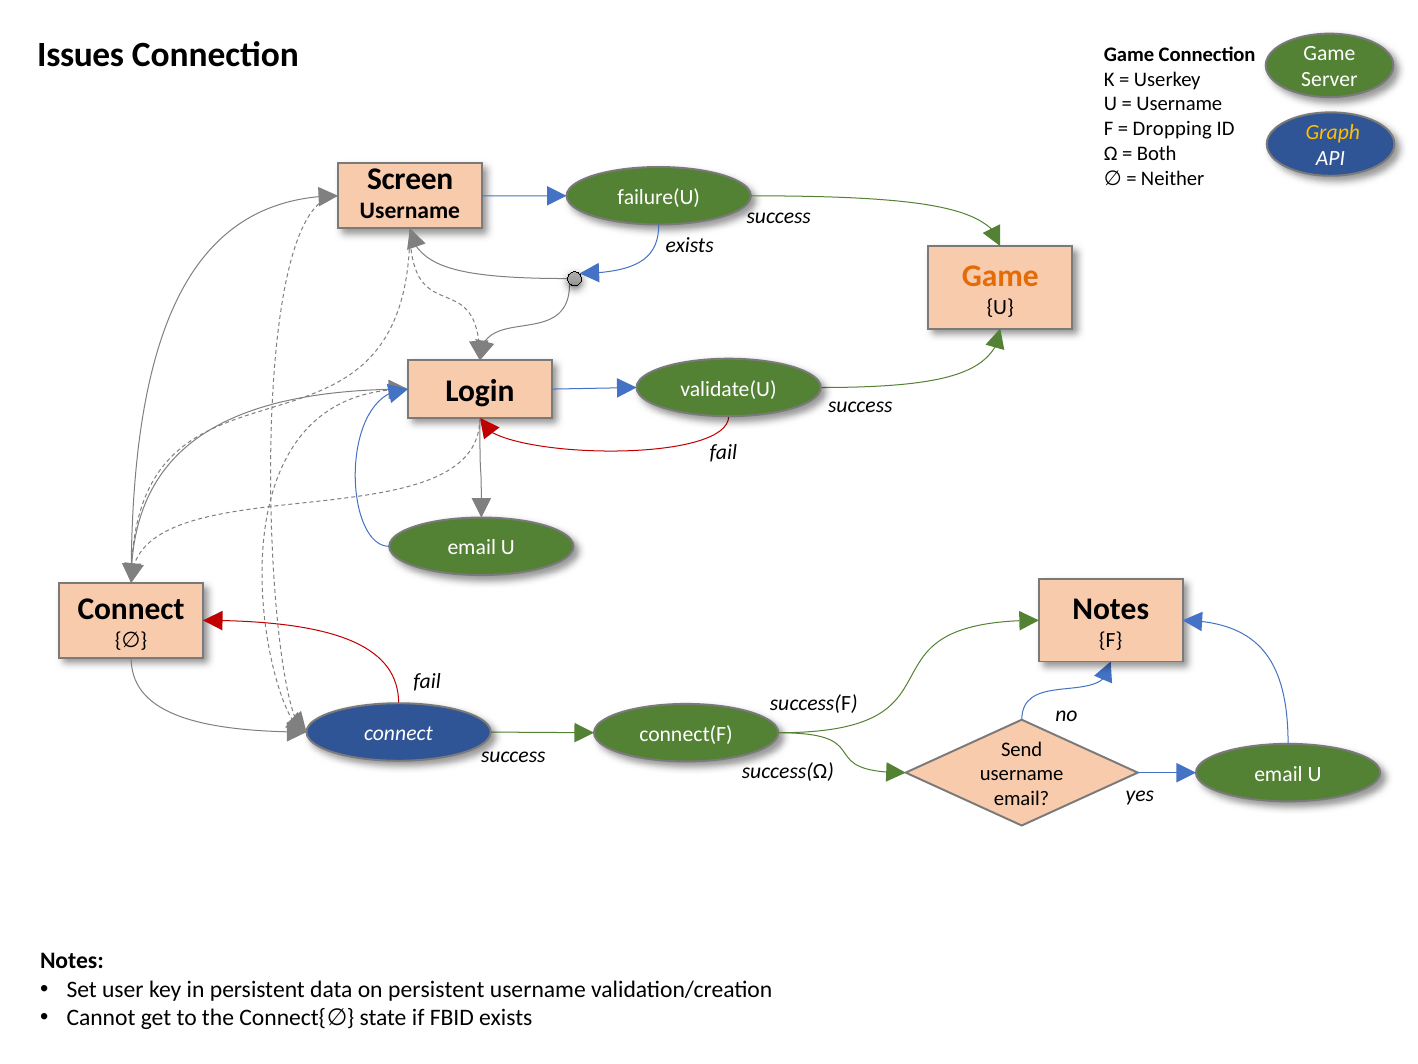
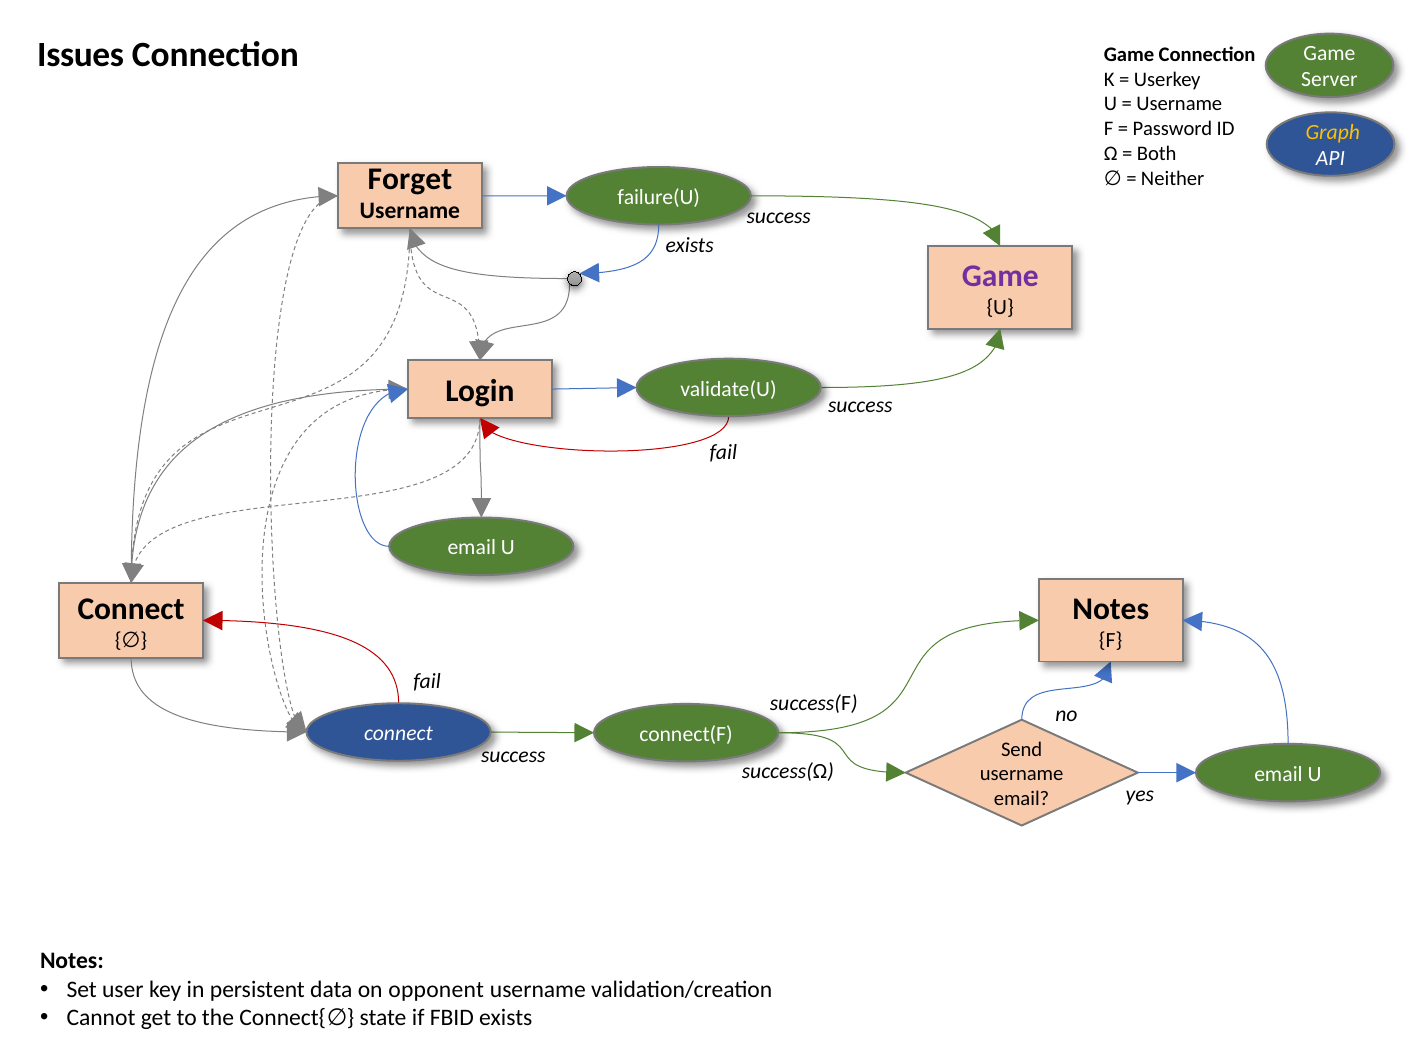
Dropping: Dropping -> Password (1172, 129)
Screen: Screen -> Forget (410, 179)
Game colour: orange -> purple (1000, 276)
on persistent: persistent -> opponent (436, 989)
